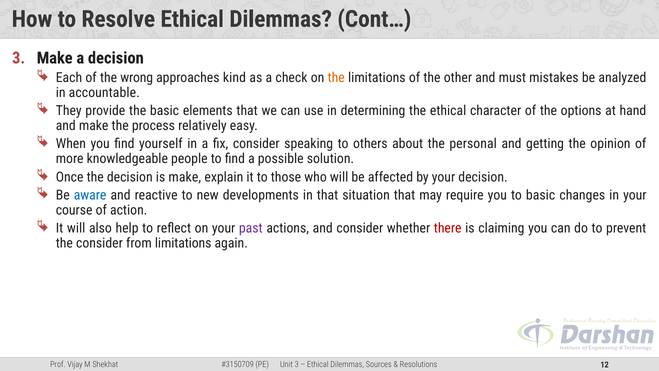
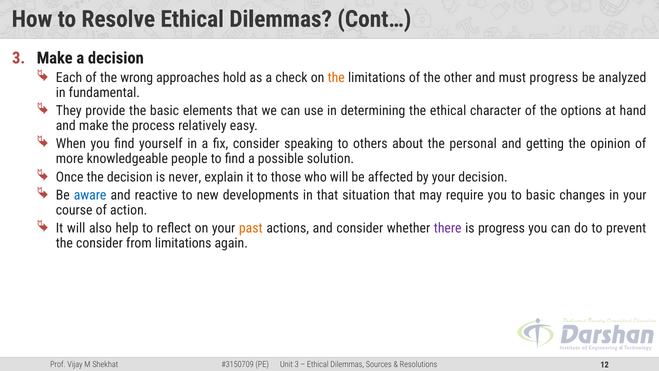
kind: kind -> hold (235, 78)
must mistakes: mistakes -> progress (554, 78)
accountable: accountable -> fundamental (104, 93)
is make: make -> never (185, 177)
past colour: purple -> orange (251, 228)
there colour: red -> purple (448, 228)
is claiming: claiming -> progress (502, 228)
